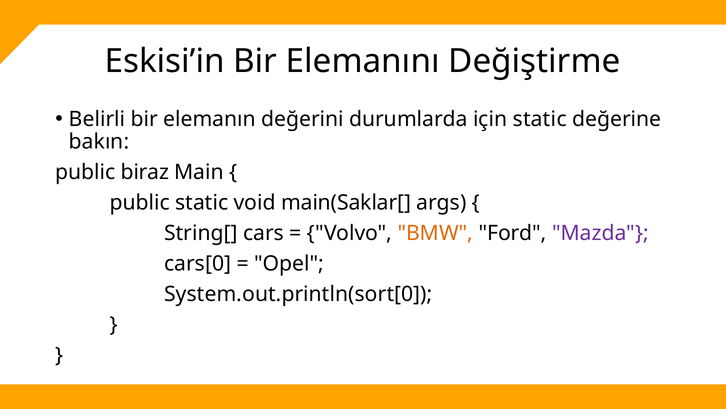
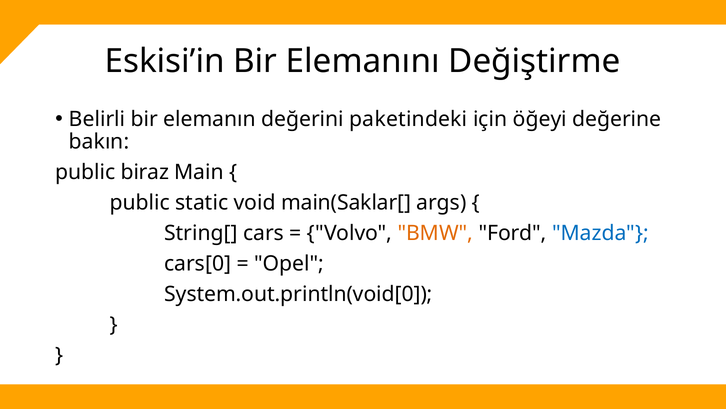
durumlarda: durumlarda -> paketindeki (408, 119)
için static: static -> öğeyi (540, 119)
Mazda colour: purple -> blue (600, 233)
System.out.println(sort[0: System.out.println(sort[0 -> System.out.println(void[0 (298, 294)
